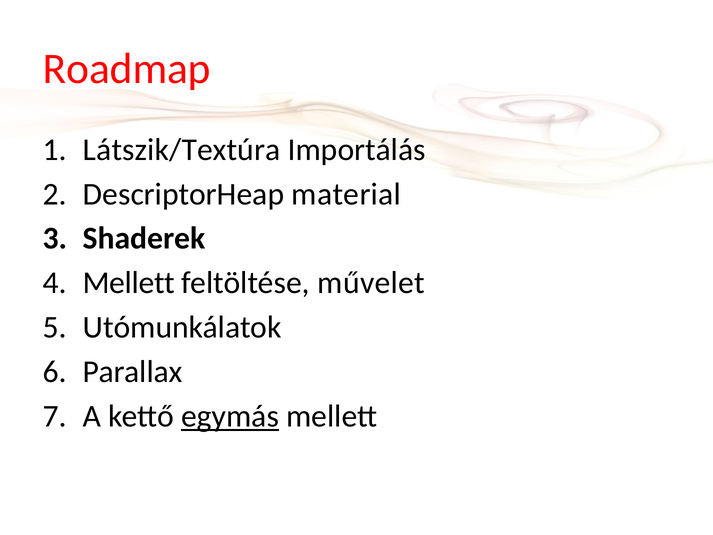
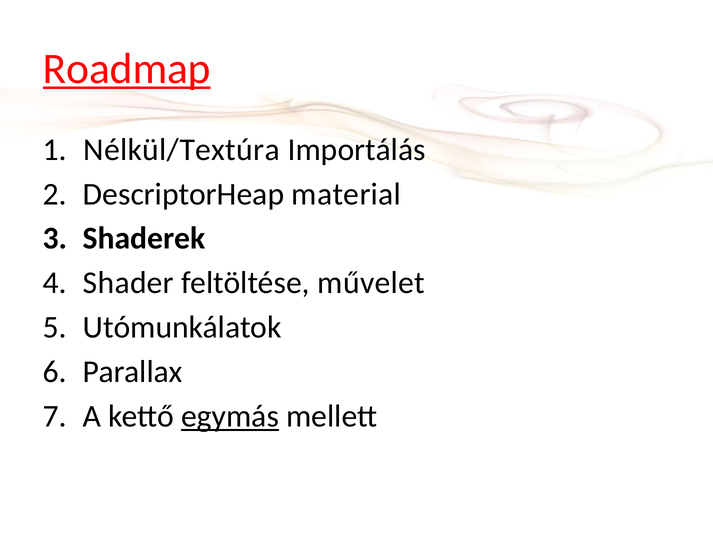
Roadmap underline: none -> present (127, 69)
Látszik/Textúra: Látszik/Textúra -> Nélkül/Textúra (182, 150)
Mellett: Mellett -> Shader (128, 283)
